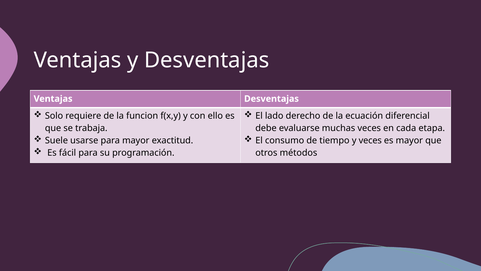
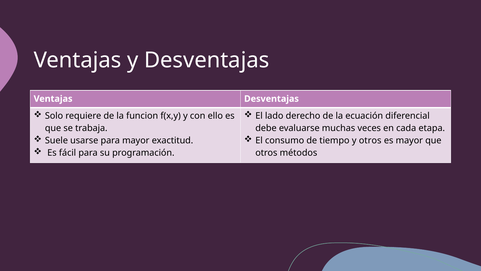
y veces: veces -> otros (370, 140)
